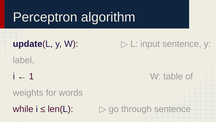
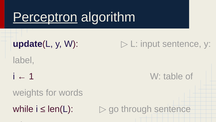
Perceptron underline: none -> present (45, 17)
